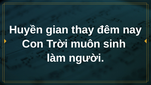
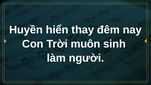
gian: gian -> hiển (57, 30)
